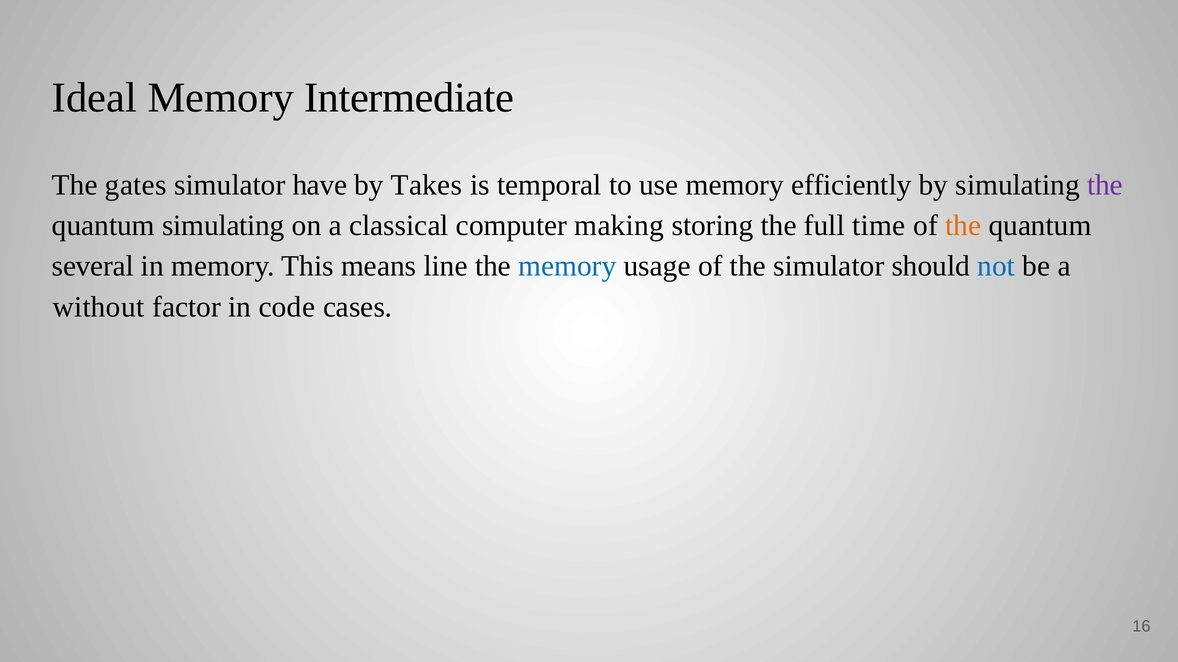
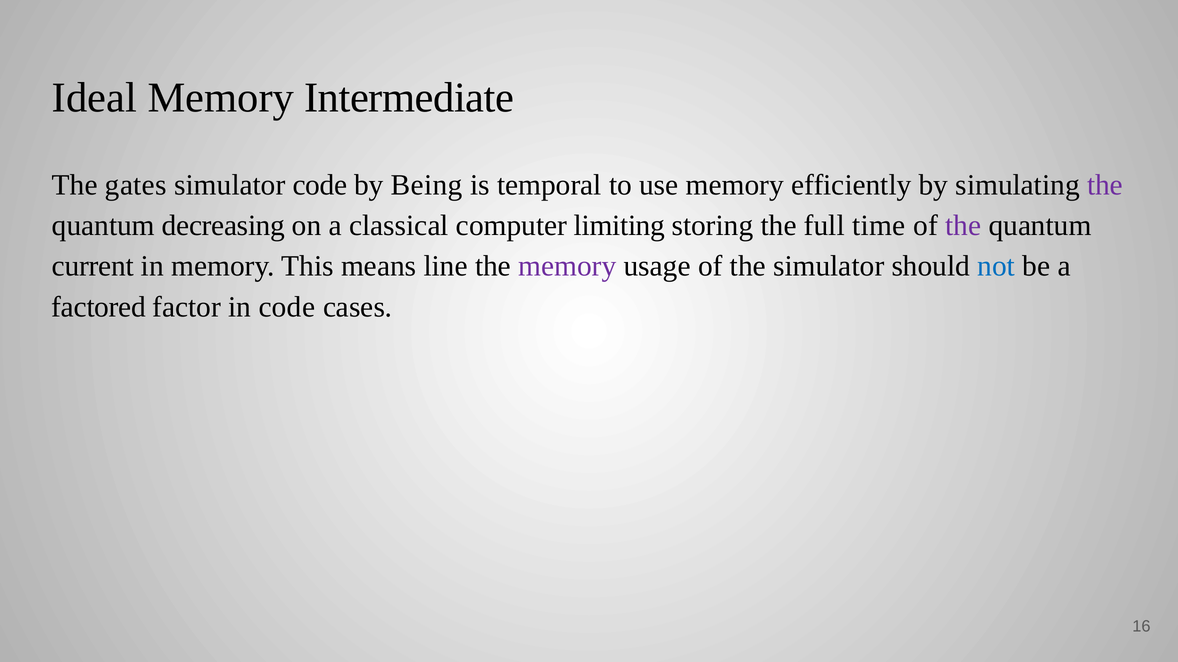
simulator have: have -> code (320, 185)
Takes: Takes -> Being (427, 185)
quantum simulating: simulating -> decreasing (223, 226)
making: making -> limiting (620, 226)
the colour: orange -> purple (963, 226)
several: several -> current (93, 267)
memory colour: blue -> purple (567, 267)
without: without -> factored (99, 307)
